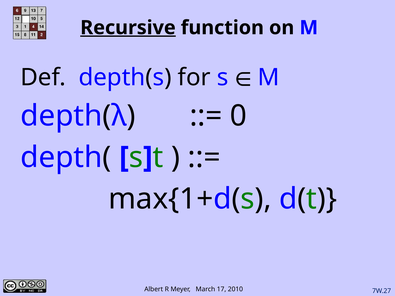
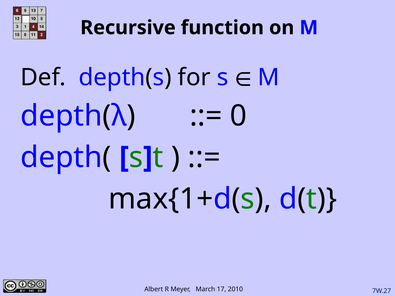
Recursive underline: present -> none (128, 28)
